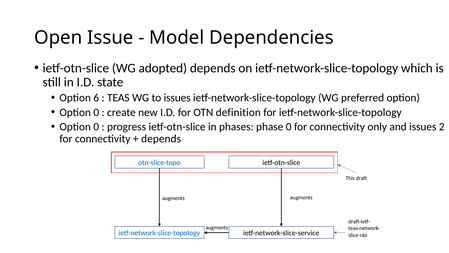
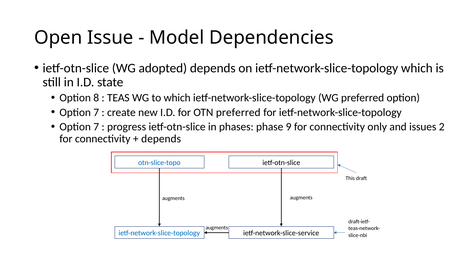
6: 6 -> 8 (96, 98)
to issues: issues -> which (177, 98)
0: 0 -> 7 (96, 112)
OTN definition: definition -> preferred (238, 112)
0: 0 -> 7 (96, 127)
phase 0: 0 -> 9 (289, 127)
